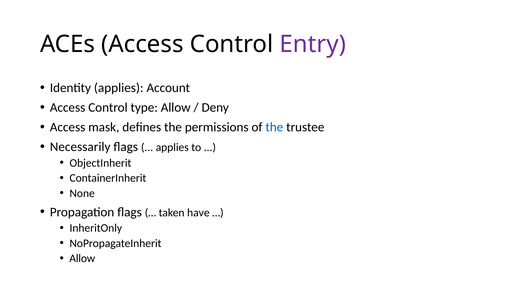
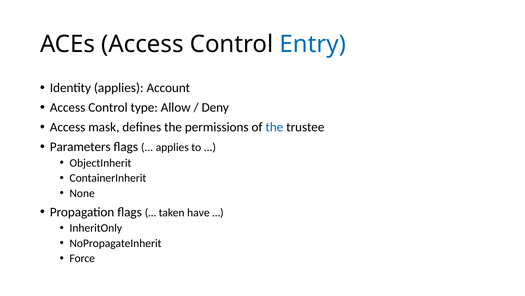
Entry colour: purple -> blue (313, 44)
Necessarily: Necessarily -> Parameters (80, 147)
Allow: Allow -> Force (82, 258)
